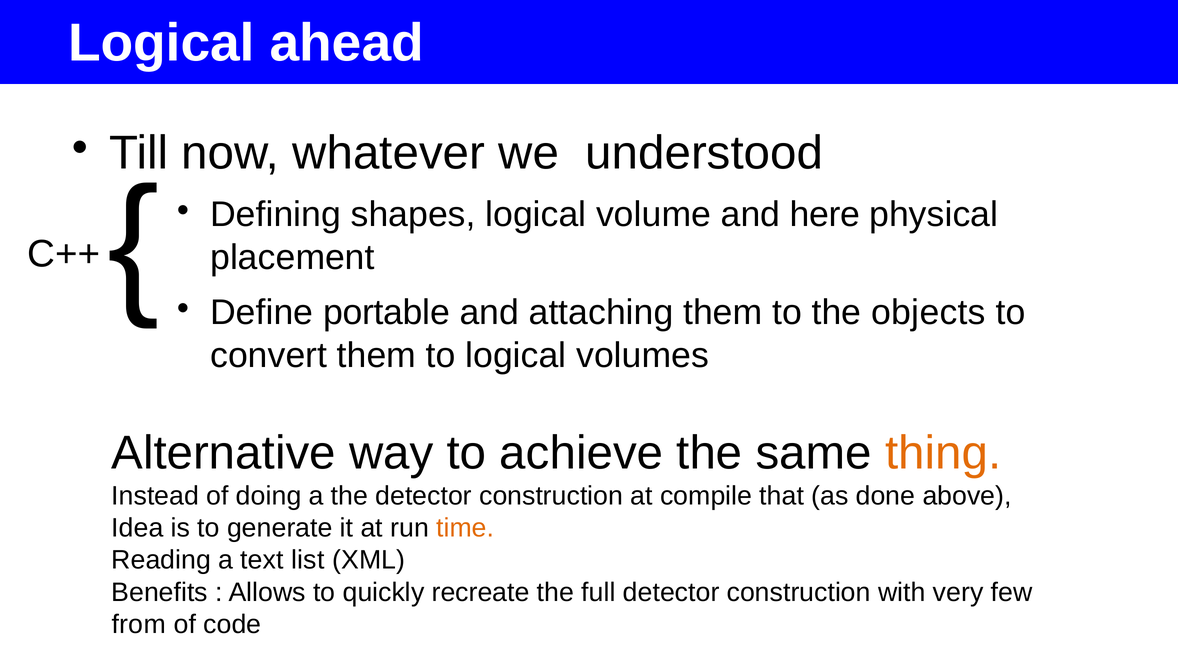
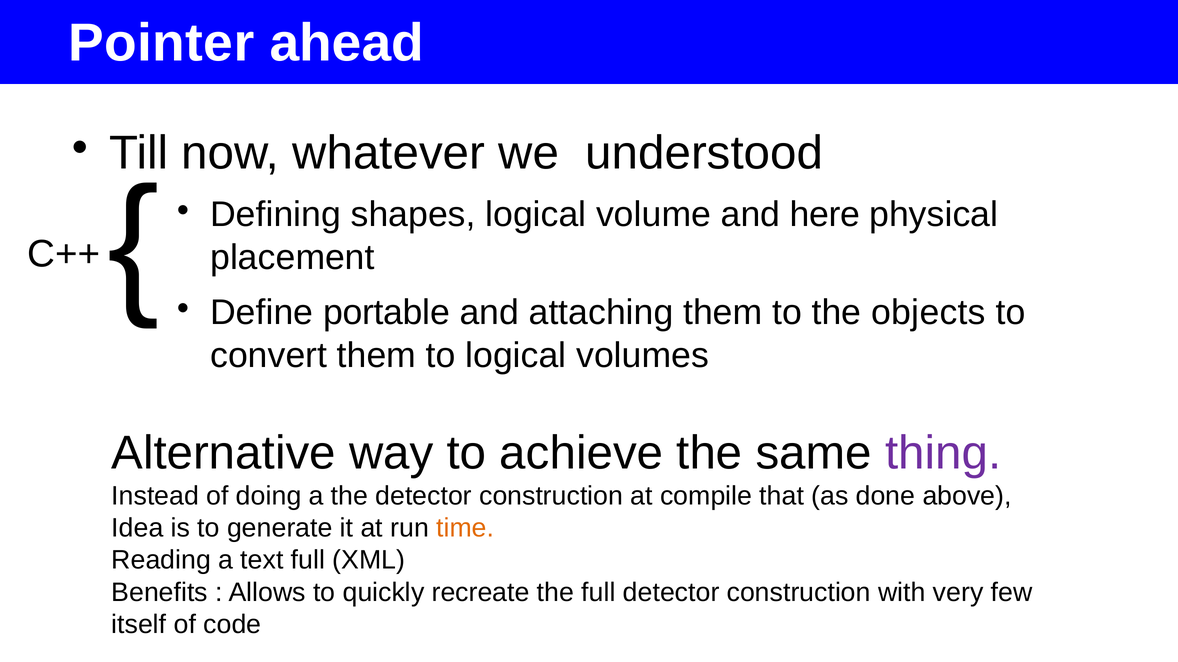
Logical: Logical -> Pointer (161, 43)
thing colour: orange -> purple (943, 454)
text list: list -> full (308, 561)
from: from -> itself (139, 625)
